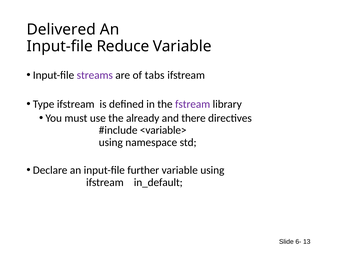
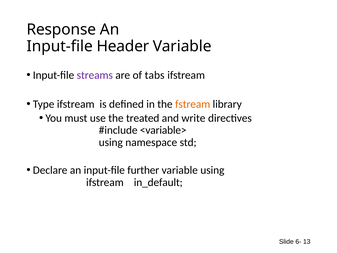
Delivered: Delivered -> Response (61, 29)
Reduce: Reduce -> Header (123, 46)
fstream colour: purple -> orange (193, 104)
already: already -> treated (143, 118)
there: there -> write (193, 118)
